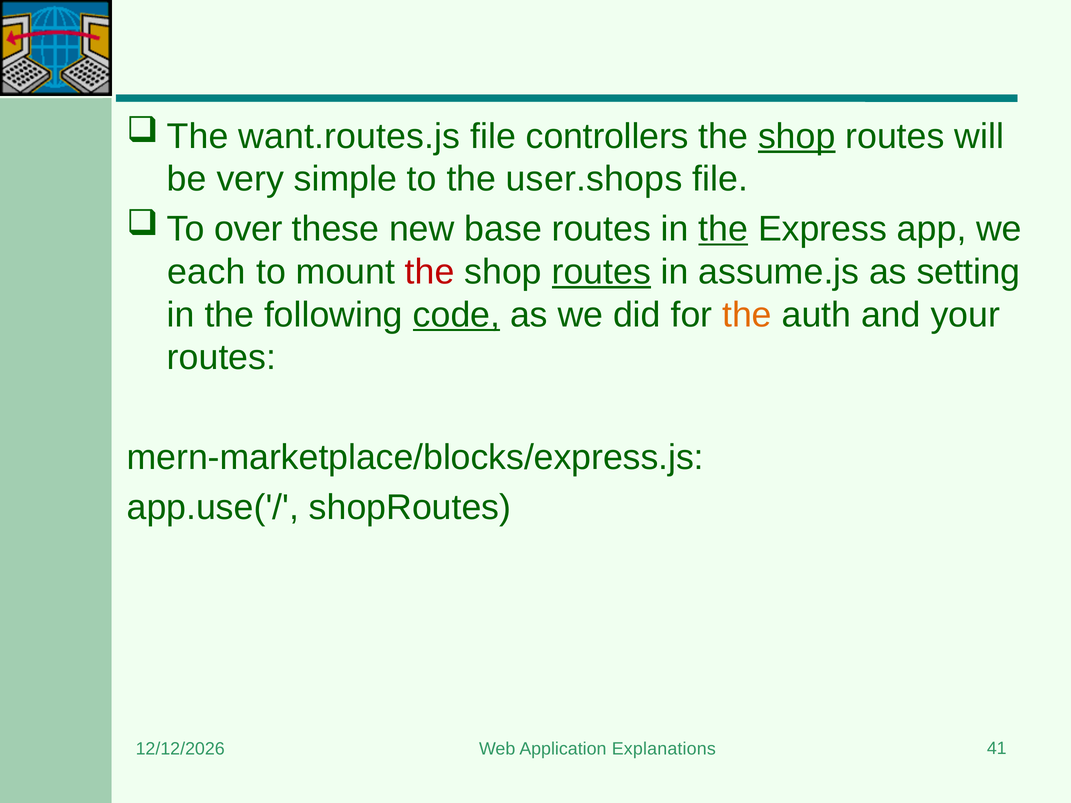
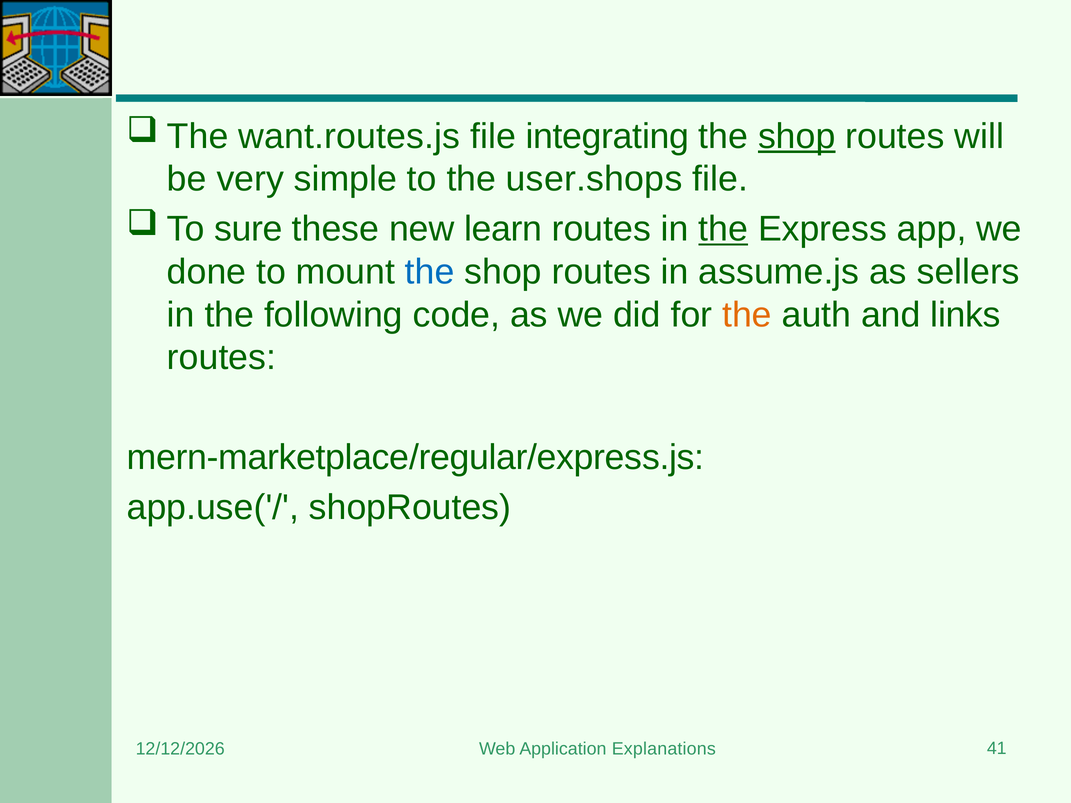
controllers: controllers -> integrating (607, 136)
over: over -> sure (248, 229)
base: base -> learn (503, 229)
each: each -> done (207, 272)
the colour: red -> blue (430, 272)
routes underline: present -> none (601, 272)
setting: setting -> sellers (968, 272)
code underline: present -> none (456, 315)
your: your -> links (965, 315)
mern-marketplace/blocks/express.js: mern-marketplace/blocks/express.js -> mern-marketplace/regular/express.js (415, 458)
